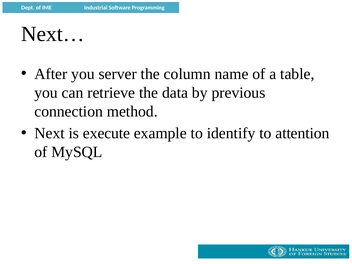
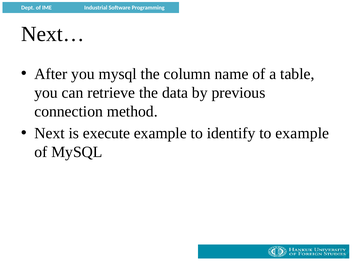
you server: server -> mysql (118, 74)
to attention: attention -> example (302, 133)
